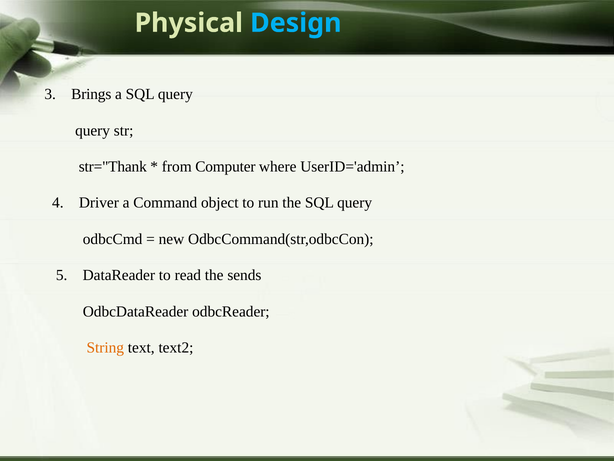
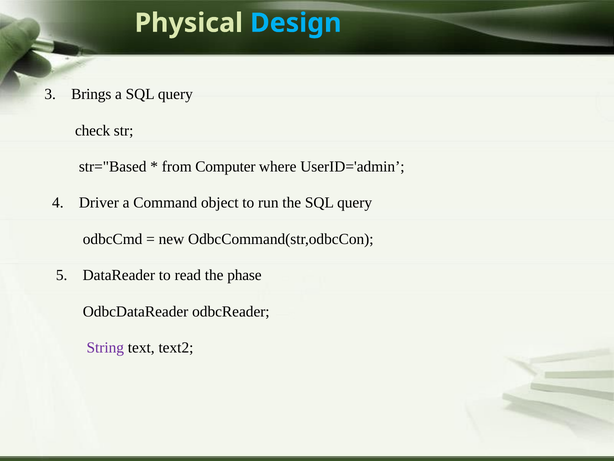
query: query -> check (93, 130)
str="Thank: str="Thank -> str="Based (113, 166)
sends: sends -> phase (244, 275)
String colour: orange -> purple (105, 347)
